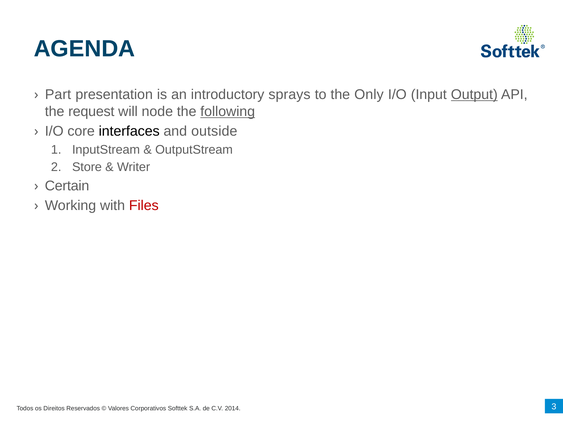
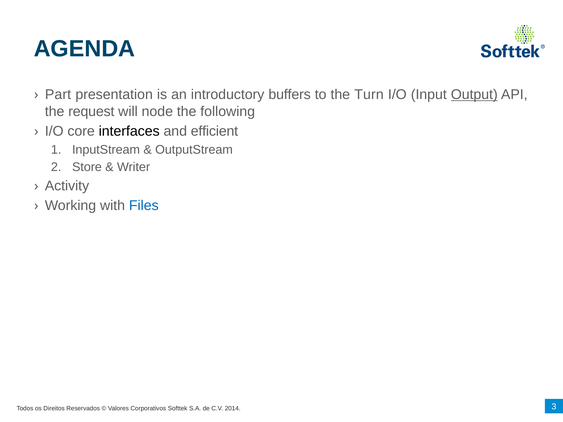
sprays: sprays -> buffers (290, 95)
Only: Only -> Turn (369, 95)
following underline: present -> none (228, 112)
outside: outside -> efficient (214, 131)
Certain: Certain -> Activity (67, 186)
Files colour: red -> blue (144, 206)
